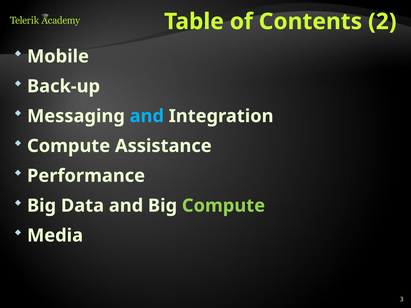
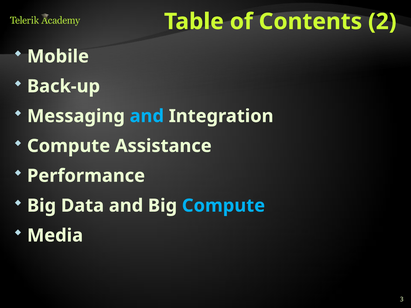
Compute colour: light green -> light blue (223, 206)
